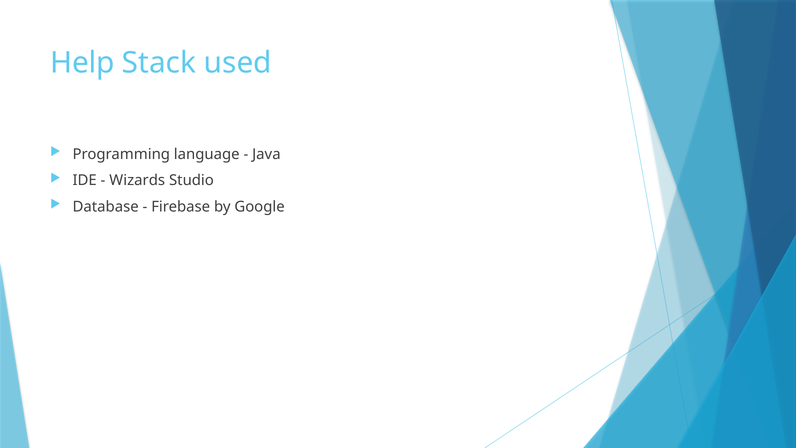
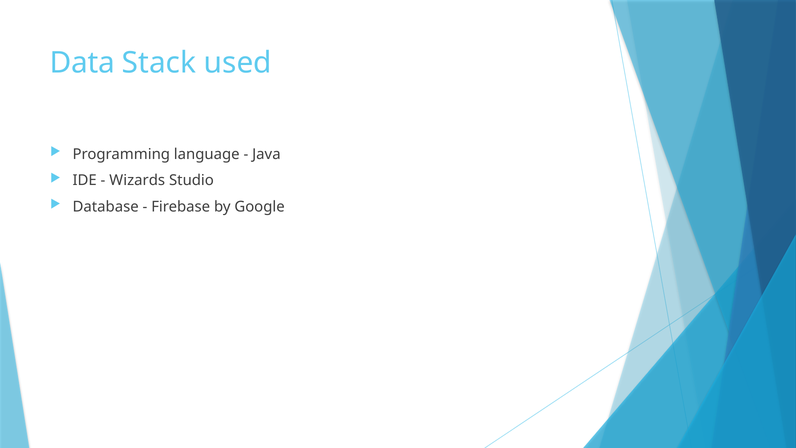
Help: Help -> Data (82, 63)
